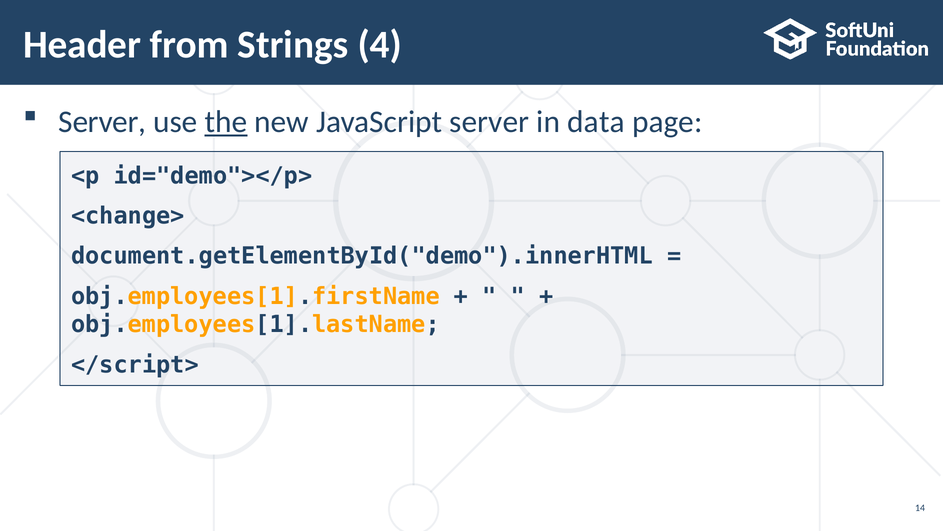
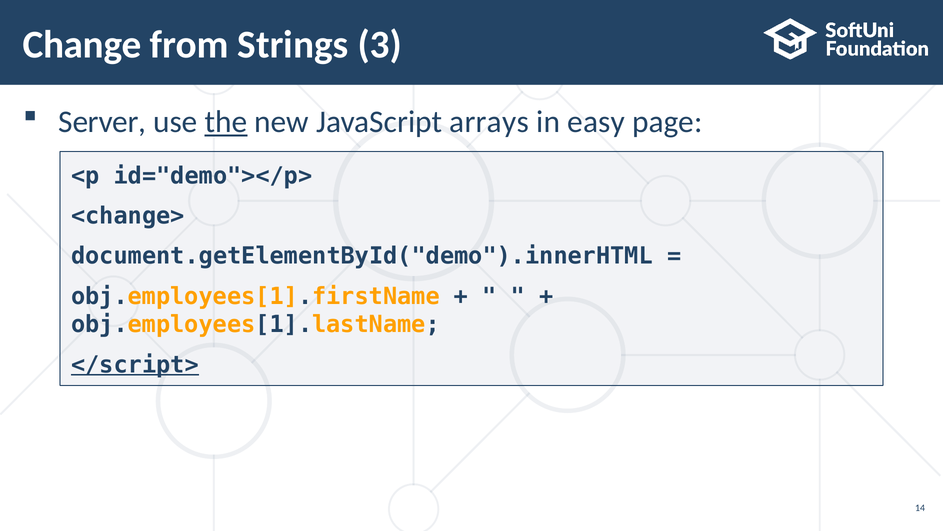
Header: Header -> Change (82, 45)
4: 4 -> 3 (380, 45)
JavaScript server: server -> arrays (489, 122)
data: data -> easy (596, 122)
</script> underline: none -> present (135, 364)
